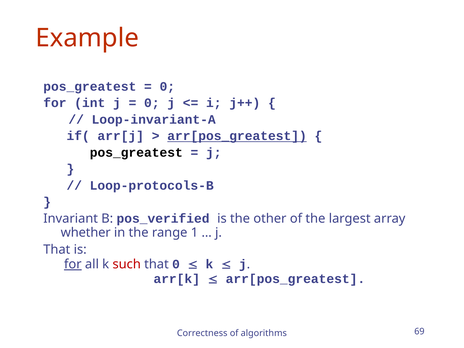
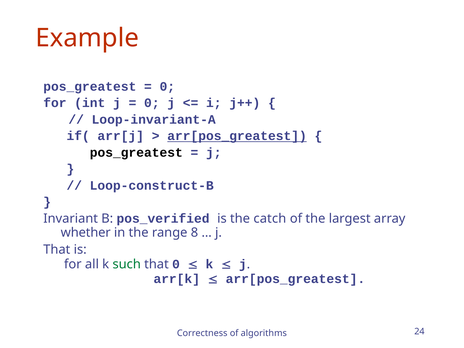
Loop-protocols-B: Loop-protocols-B -> Loop-construct-B (152, 186)
other: other -> catch (270, 219)
1: 1 -> 8 (195, 232)
for underline: present -> none (73, 264)
such colour: red -> green (127, 264)
69: 69 -> 24 (419, 332)
